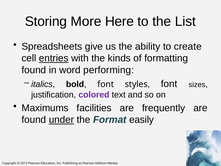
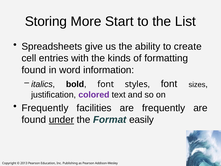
Here: Here -> Start (119, 21)
entries underline: present -> none (54, 58)
performing: performing -> information (109, 70)
Maximums: Maximums -> Frequently (45, 108)
